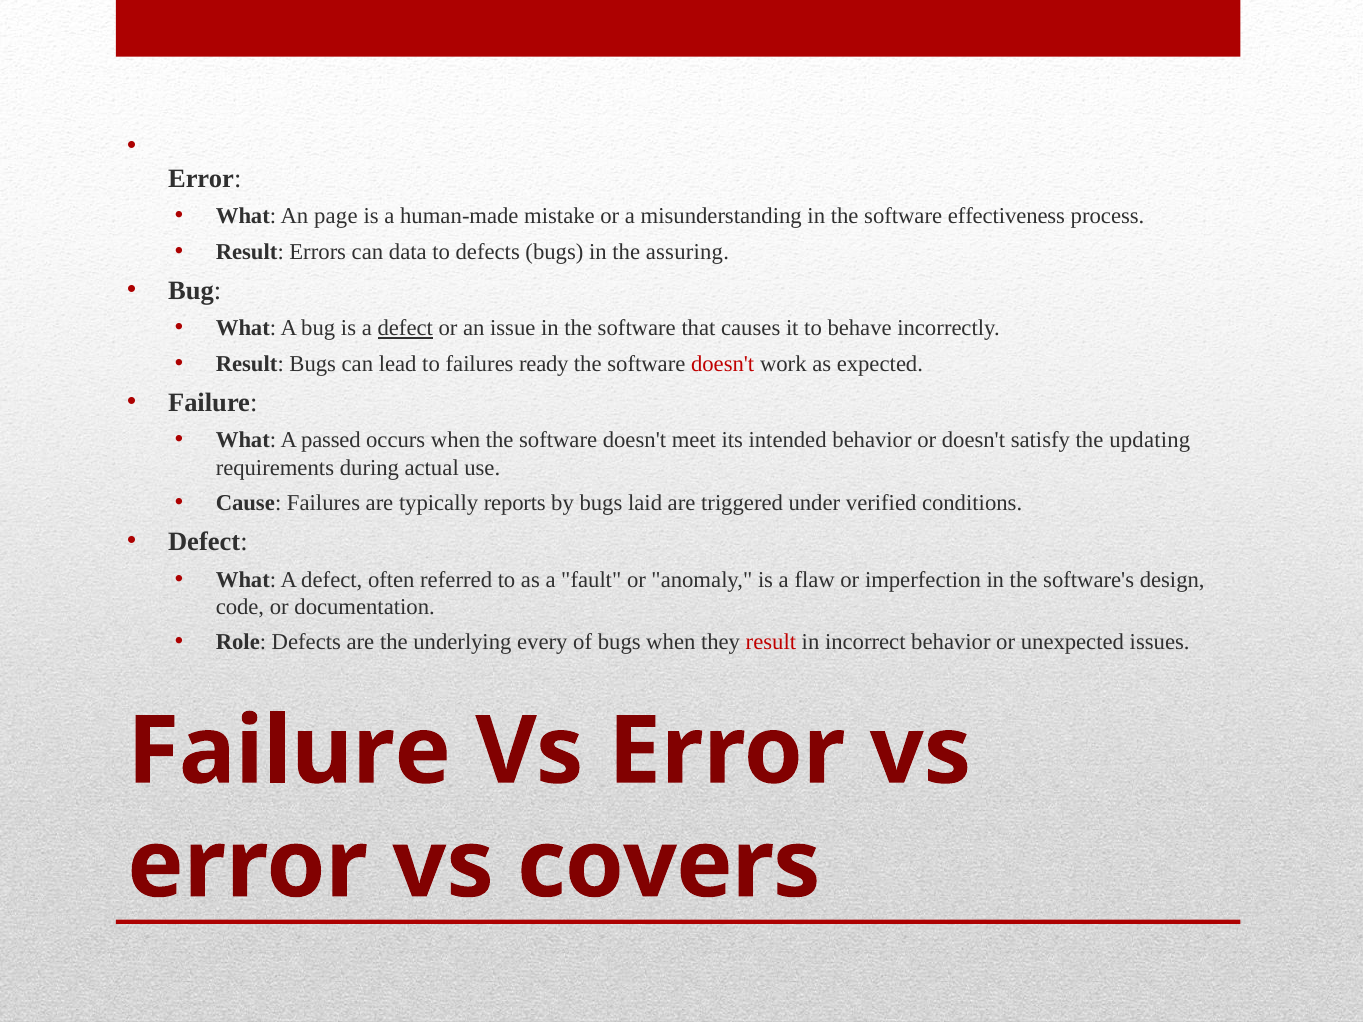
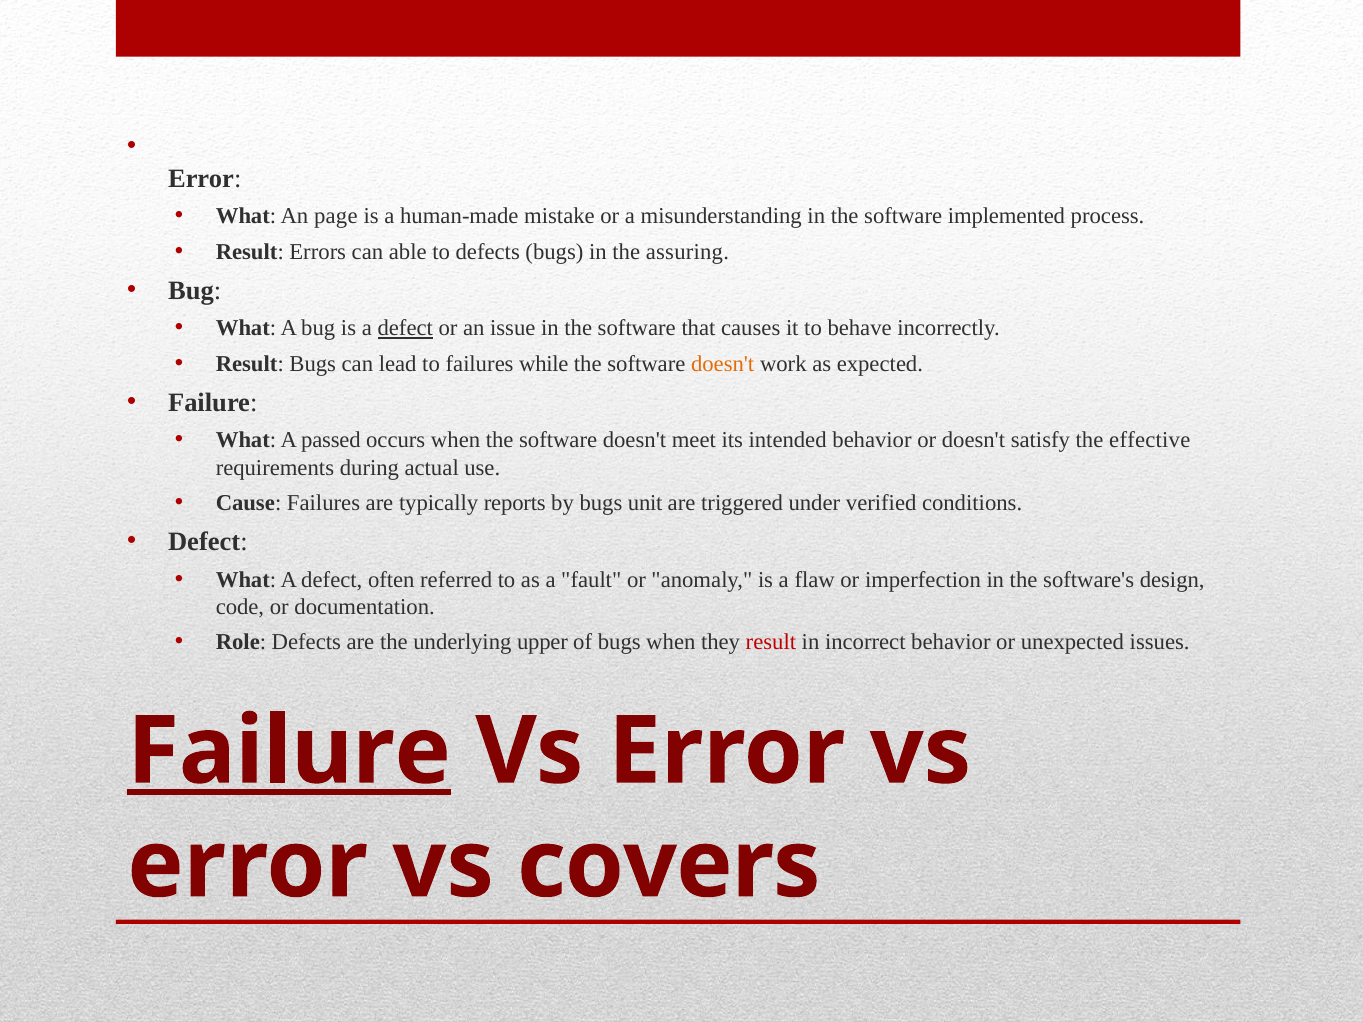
effectiveness: effectiveness -> implemented (1006, 216)
data: data -> able (408, 252)
ready: ready -> while (544, 364)
doesn't colour: red -> orange (723, 364)
updating: updating -> effective (1150, 440)
laid: laid -> unit (645, 503)
every: every -> upper (542, 643)
Failure underline: none -> present (289, 752)
